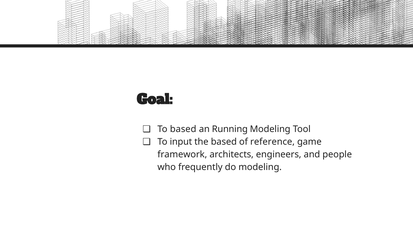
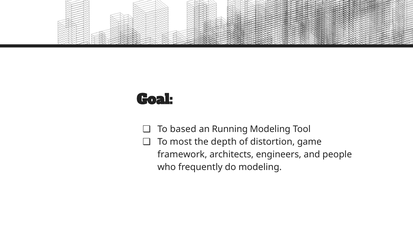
input: input -> most (181, 142)
the based: based -> depth (224, 142)
reference: reference -> distortion (273, 142)
